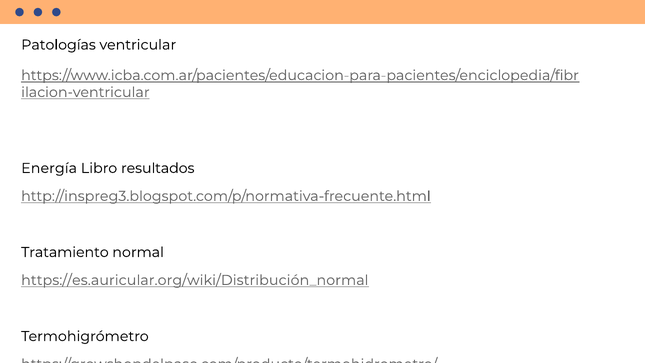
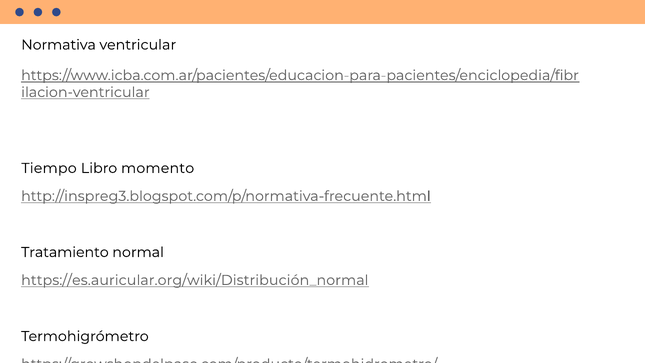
Patologías: Patologías -> Normativa (59, 45)
Energía: Energía -> Tiempo (49, 168)
resultados: resultados -> momento (158, 168)
